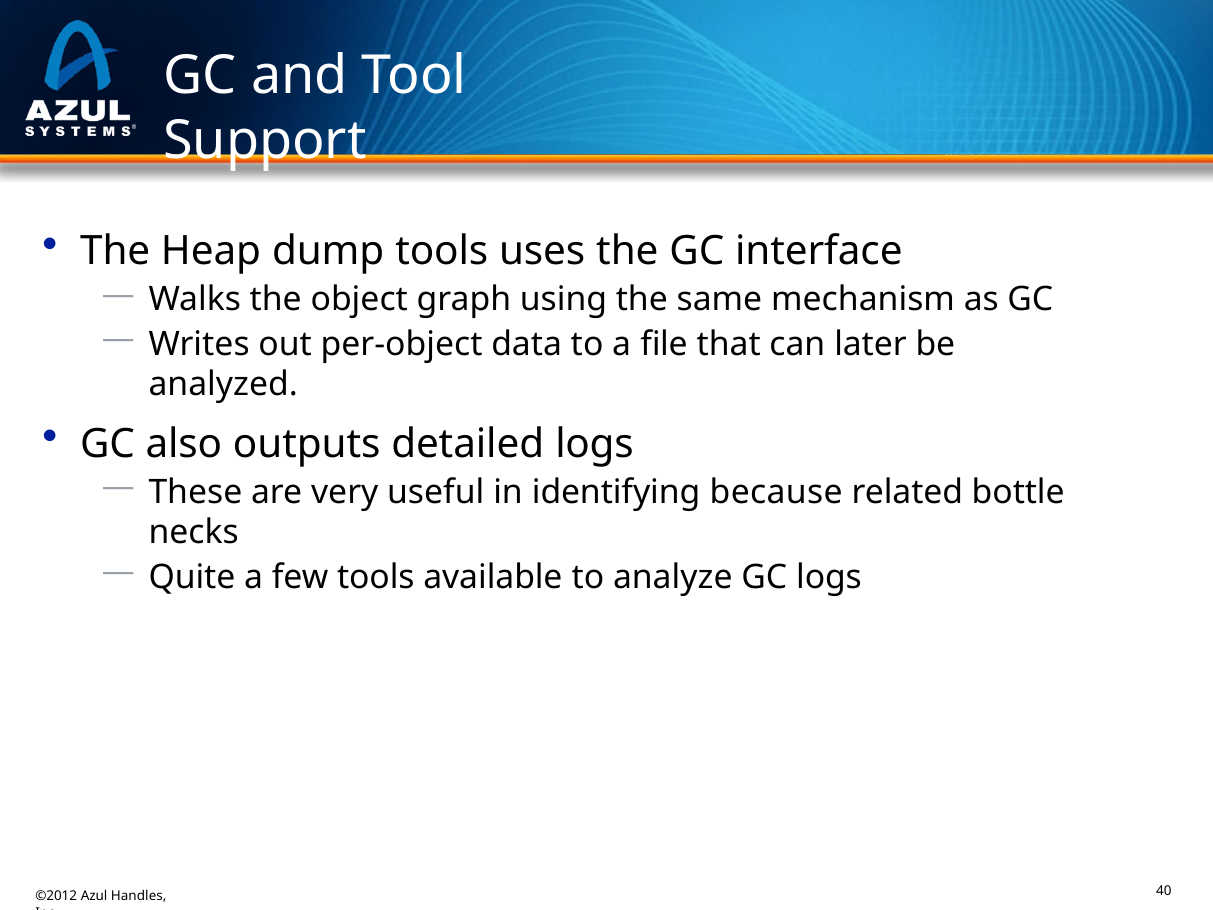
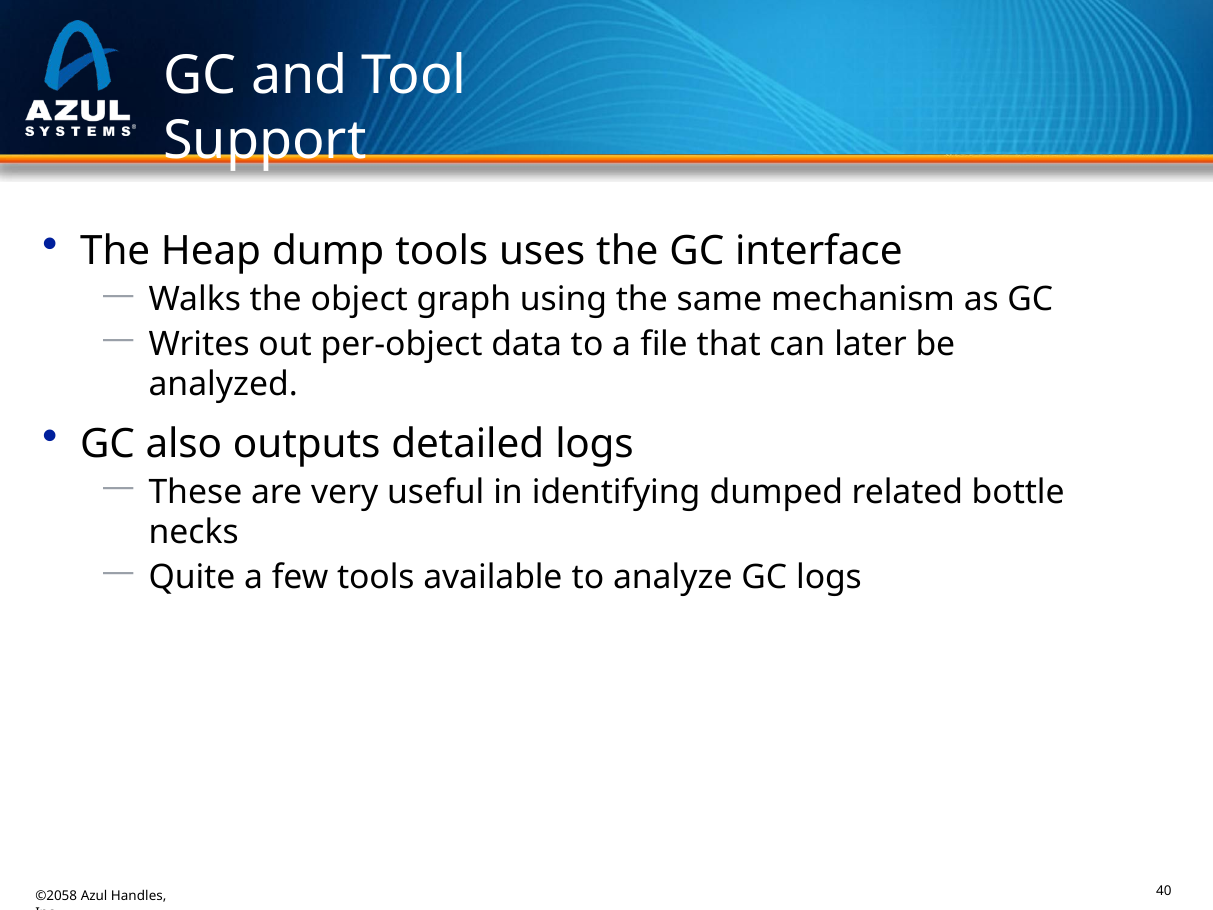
because: because -> dumped (776, 492)
©2012: ©2012 -> ©2058 (56, 896)
